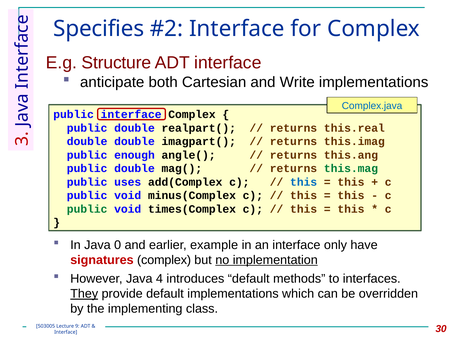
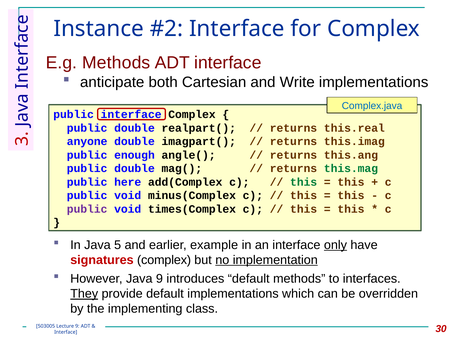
Specifies: Specifies -> Instance (99, 29)
E.g Structure: Structure -> Methods (116, 63)
double: double -> anyone (87, 142)
uses: uses -> here (128, 182)
this colour: blue -> green (304, 182)
public colour: green -> purple (87, 209)
0: 0 -> 5 (118, 245)
only underline: none -> present (335, 245)
Java 4: 4 -> 9 (159, 279)
